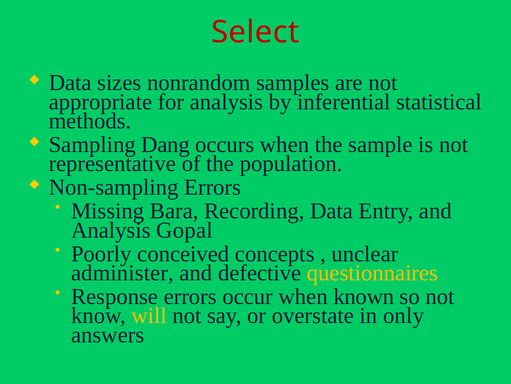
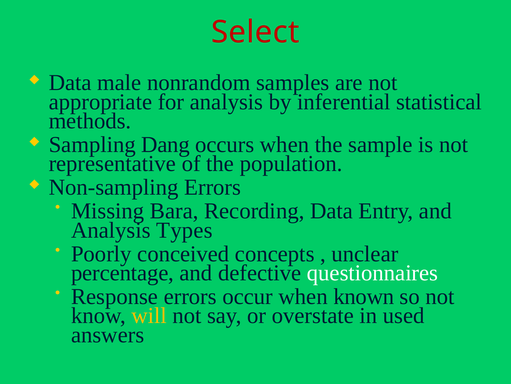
sizes: sizes -> male (119, 83)
Gopal: Gopal -> Types (184, 230)
administer: administer -> percentage (123, 272)
questionnaires colour: yellow -> white (373, 272)
only: only -> used (404, 315)
